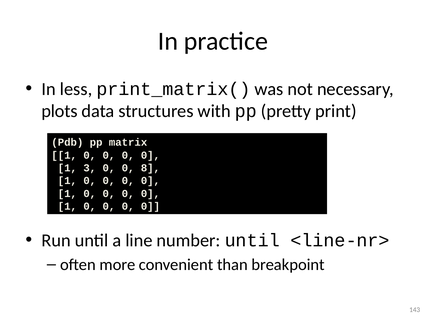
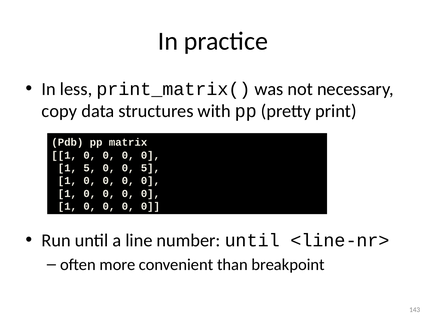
plots: plots -> copy (59, 111)
1 3: 3 -> 5 (90, 168)
0 8: 8 -> 5 (150, 168)
